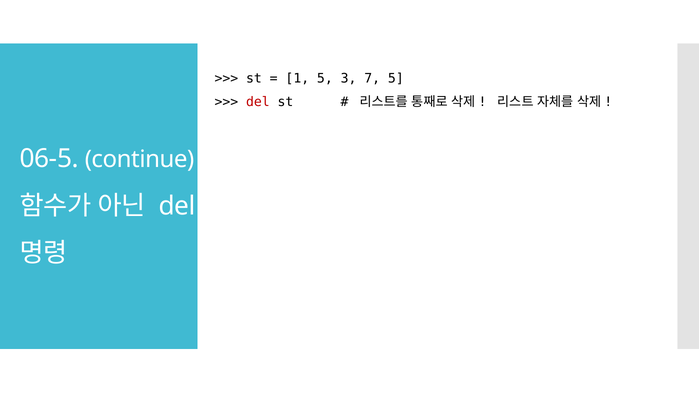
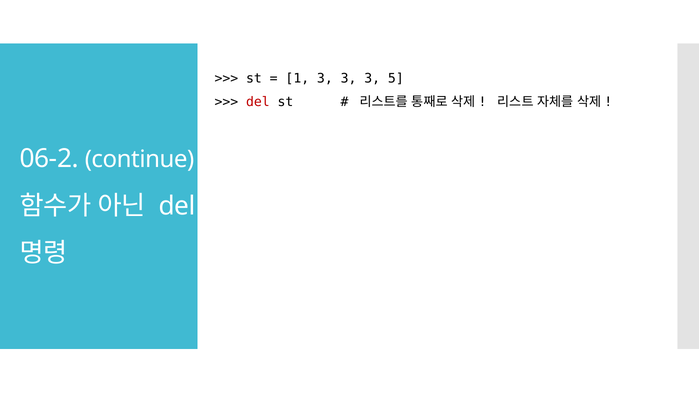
1 5: 5 -> 3 (325, 78)
7: 7 -> 3 (372, 78)
06-5: 06-5 -> 06-2 (49, 159)
